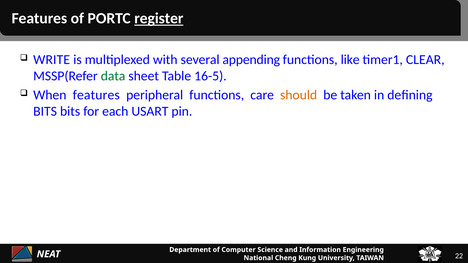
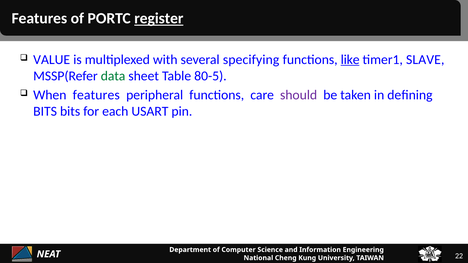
WRITE: WRITE -> VALUE (52, 60)
appending: appending -> specifying (251, 60)
like underline: none -> present (350, 60)
CLEAR: CLEAR -> SLAVE (425, 60)
16-5: 16-5 -> 80-5 (210, 76)
should colour: orange -> purple (299, 95)
